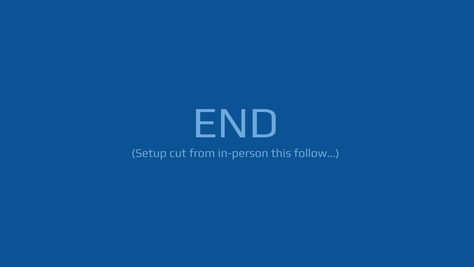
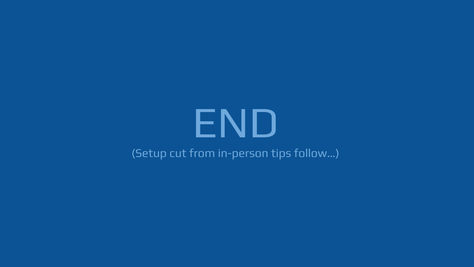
this: this -> tips (281, 153)
